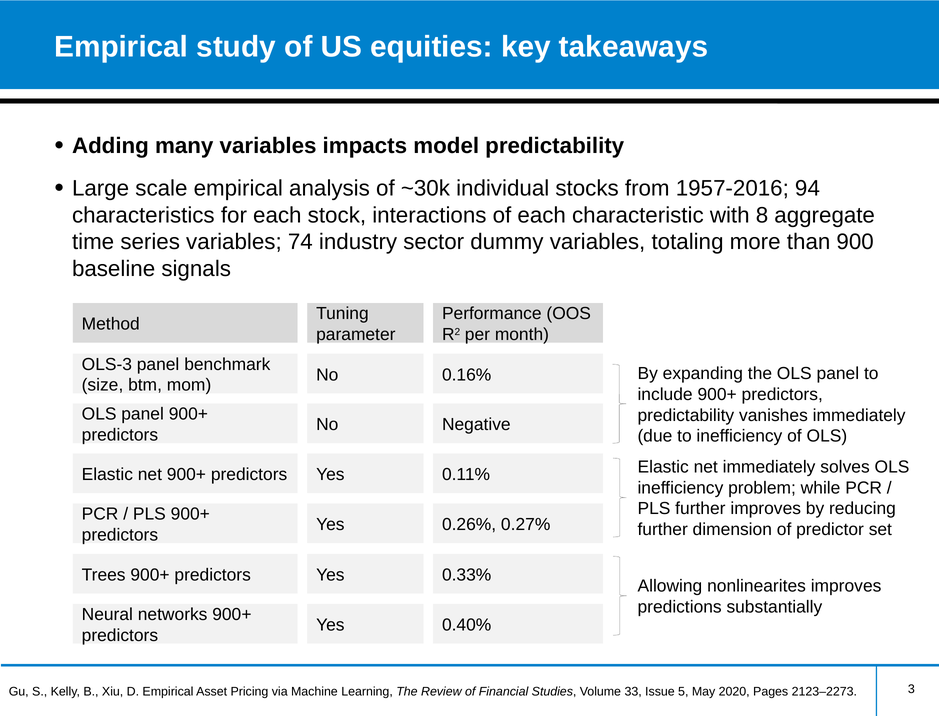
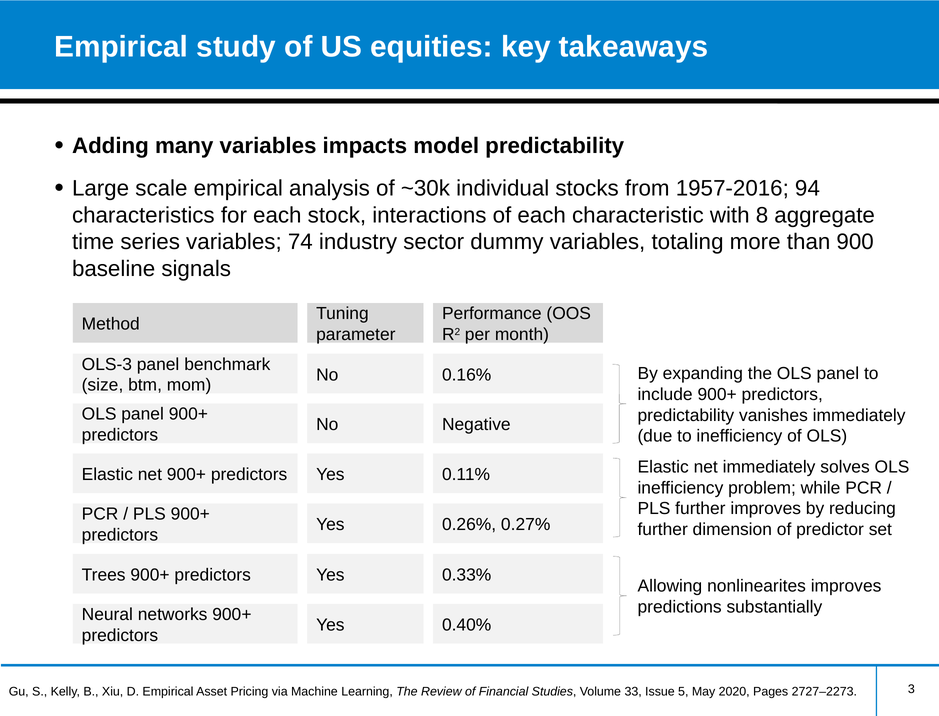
2123–2273: 2123–2273 -> 2727–2273 (824, 691)
